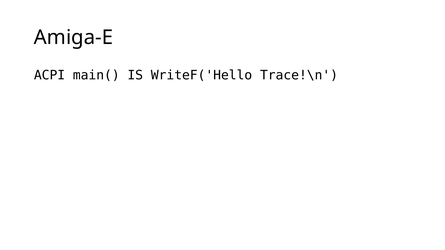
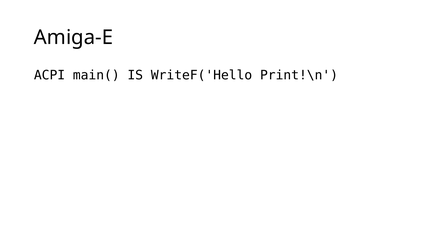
Trace!\n: Trace!\n -> Print!\n (299, 75)
